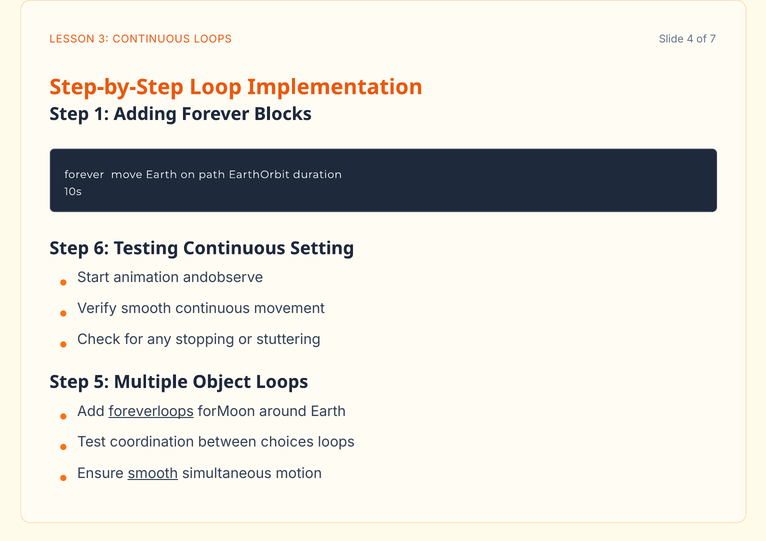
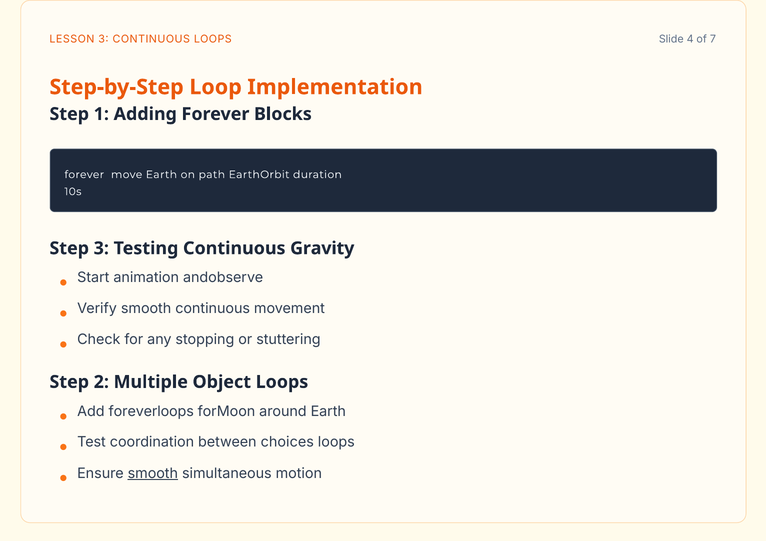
Step 6: 6 -> 3 (101, 248)
Setting: Setting -> Gravity (322, 248)
5: 5 -> 2 (101, 382)
foreverloops underline: present -> none (151, 412)
